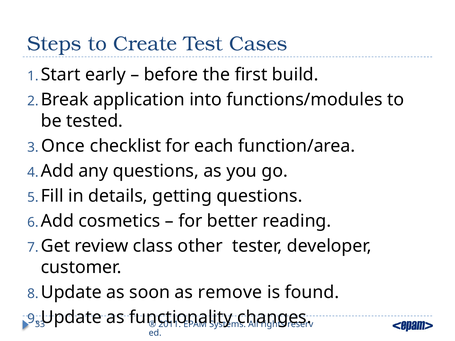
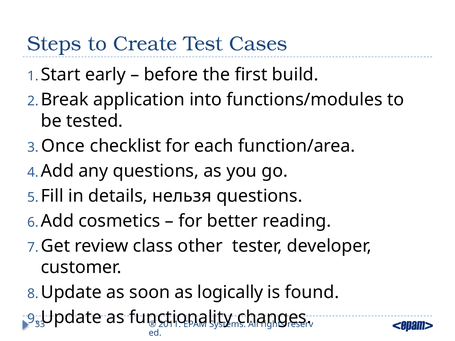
getting: getting -> нельзя (182, 196)
remove: remove -> logically (230, 293)
